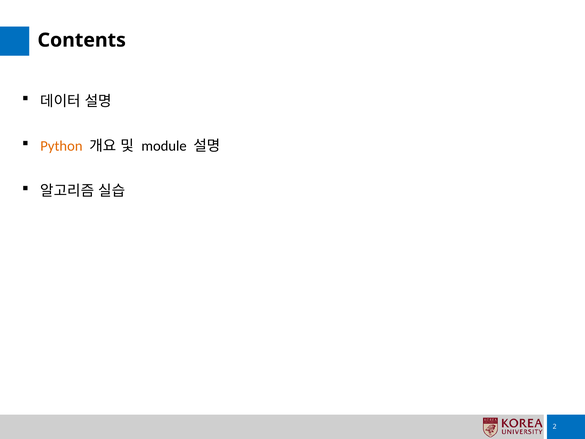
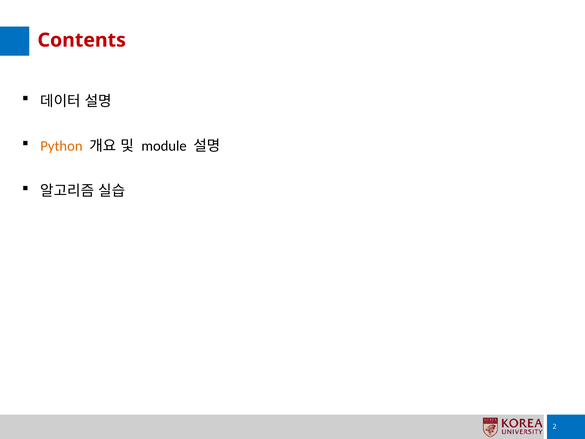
Contents colour: black -> red (82, 40)
